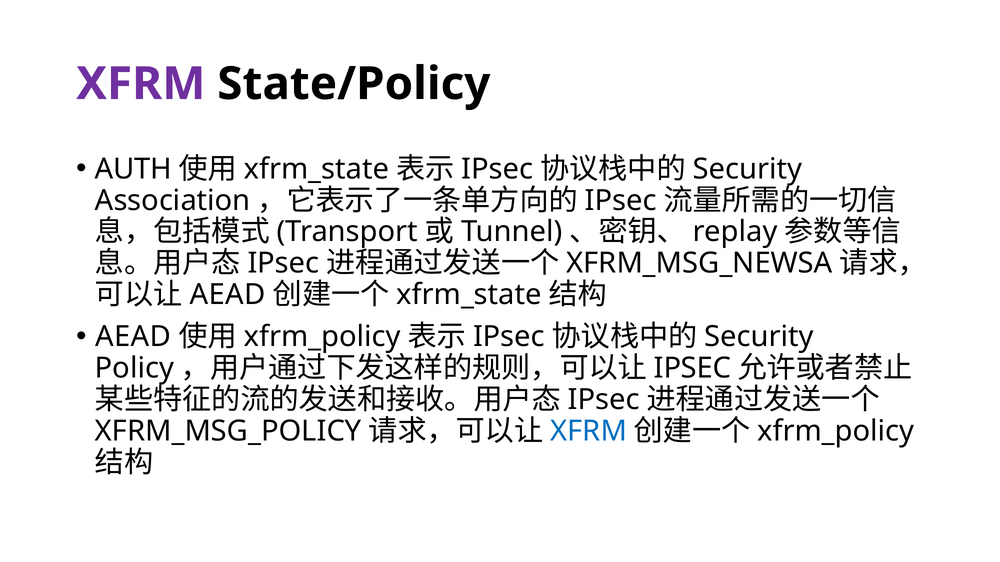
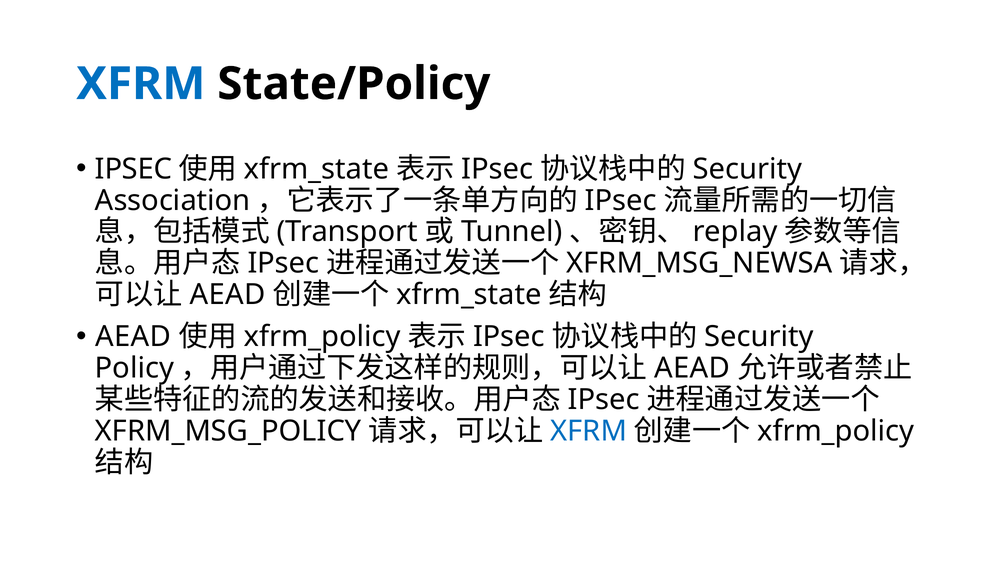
XFRM colour: purple -> blue (141, 84)
AUTH: AUTH -> IPSEC (133, 169)
IPSEC: IPSEC -> AEAD (692, 369)
